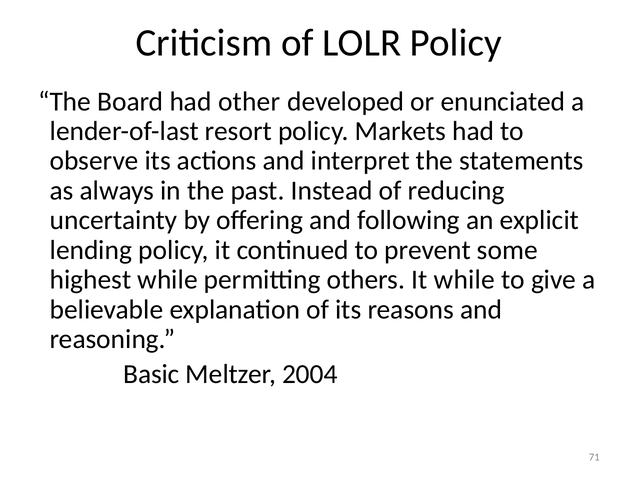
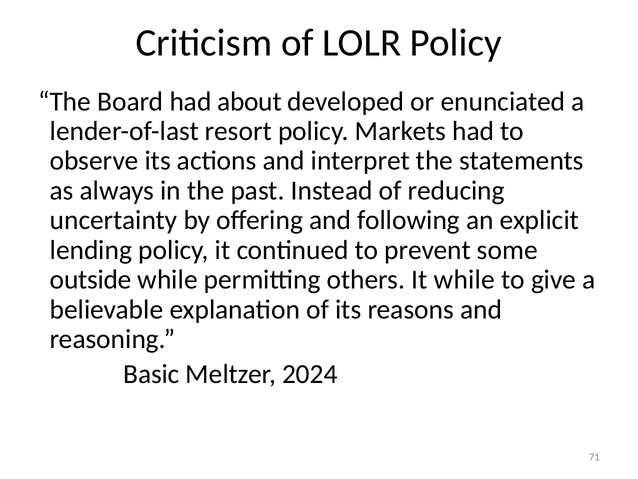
other: other -> about (249, 101)
highest: highest -> outside (91, 279)
2004: 2004 -> 2024 (310, 374)
